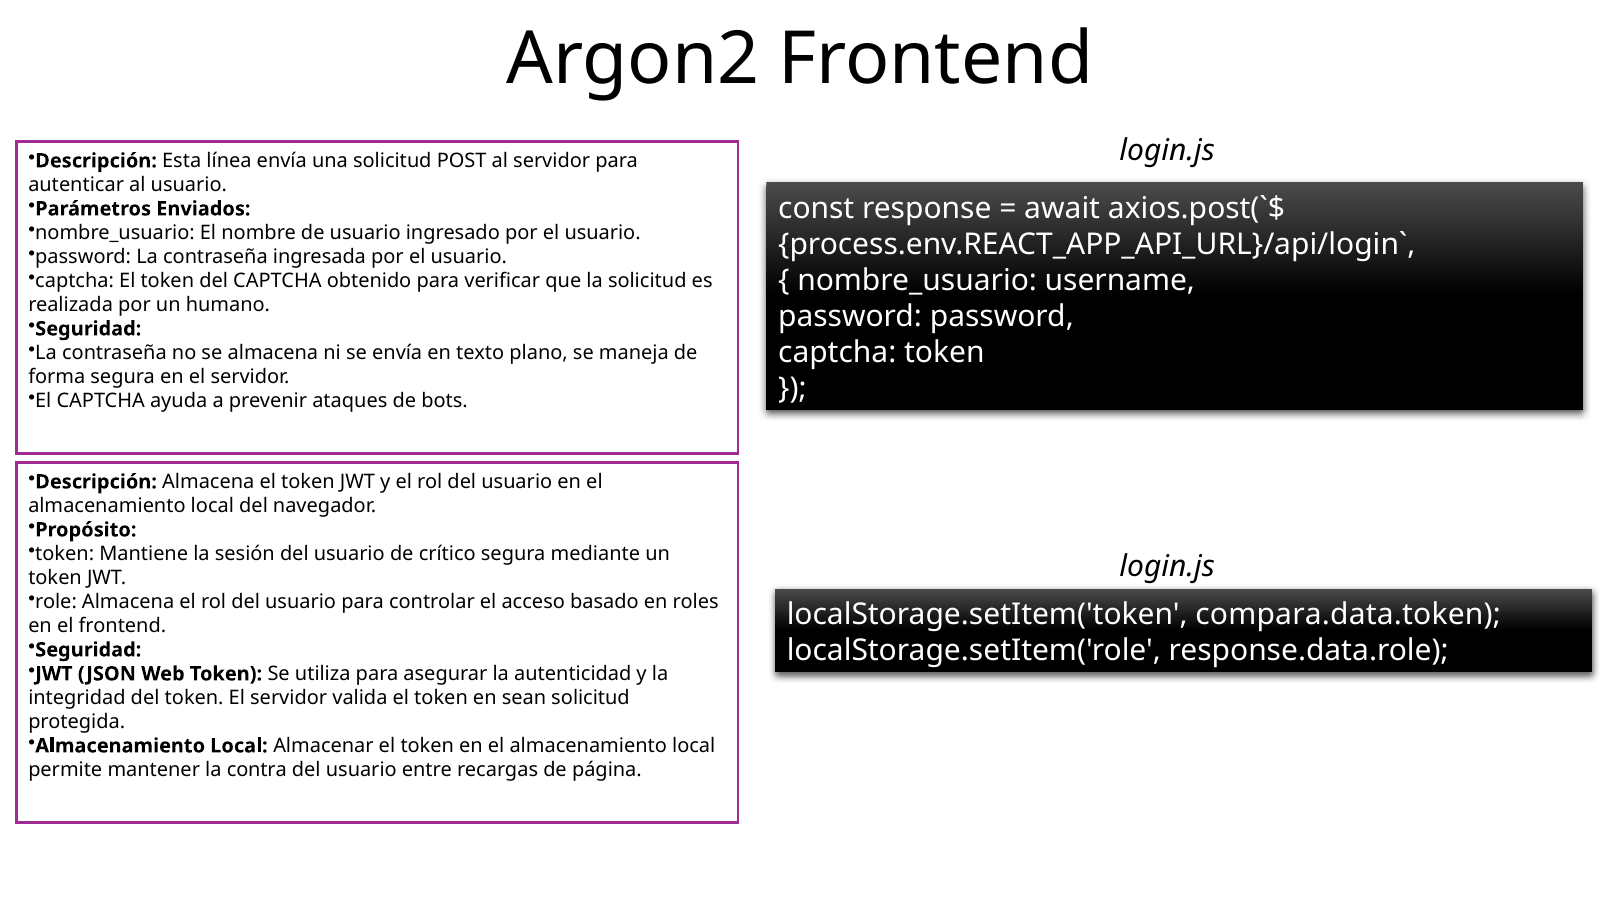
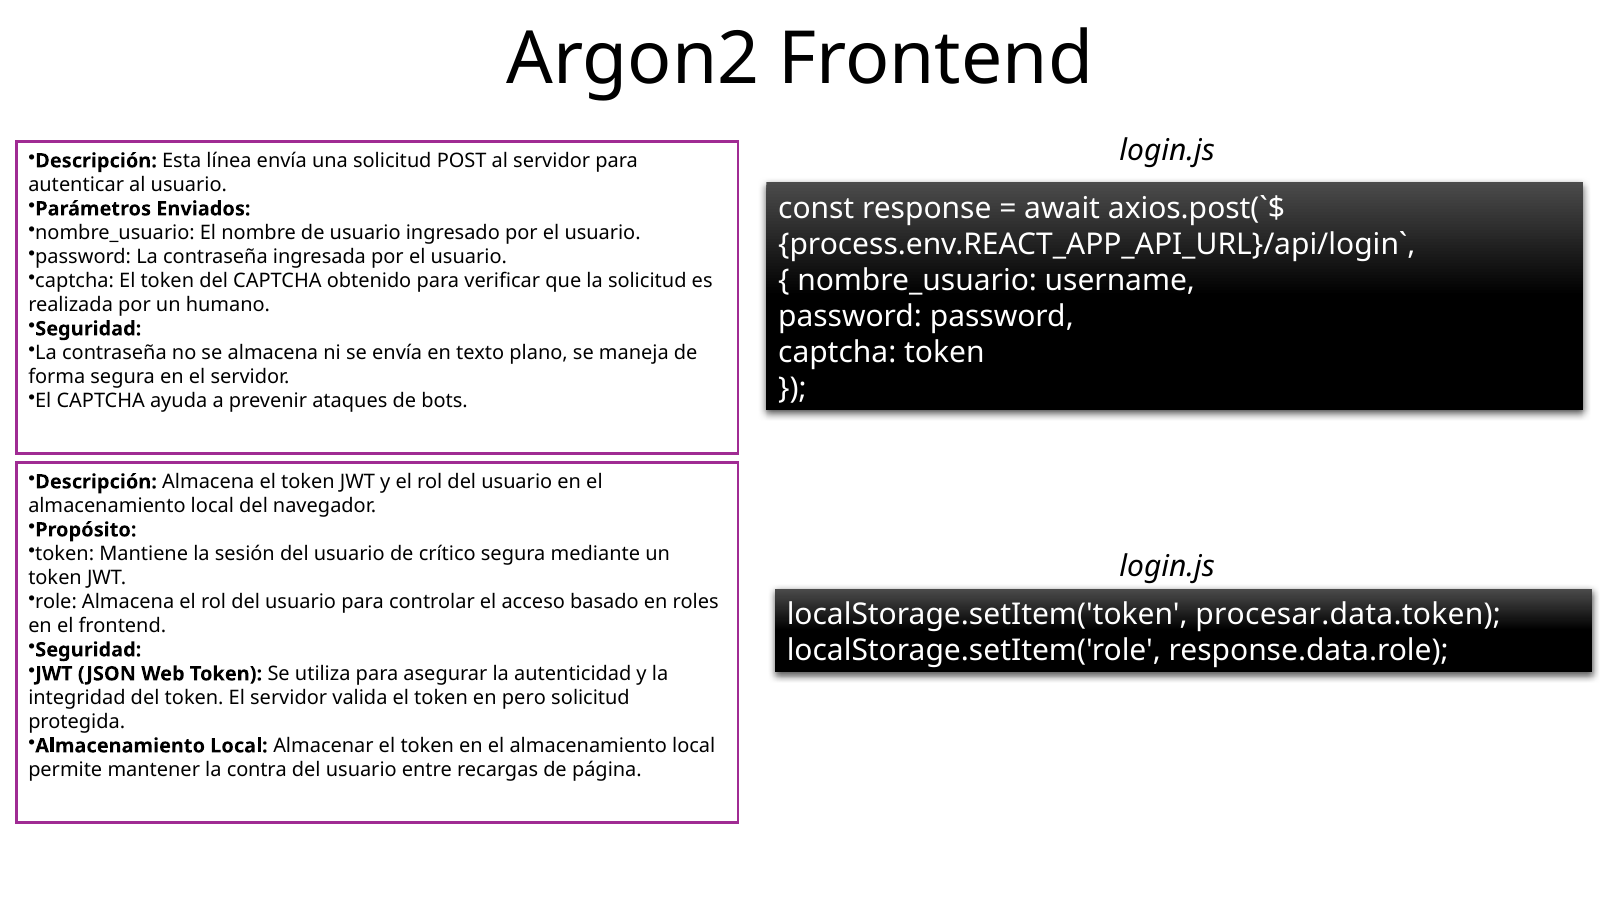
compara.data.token: compara.data.token -> procesar.data.token (1348, 615)
sean: sean -> pero (524, 698)
